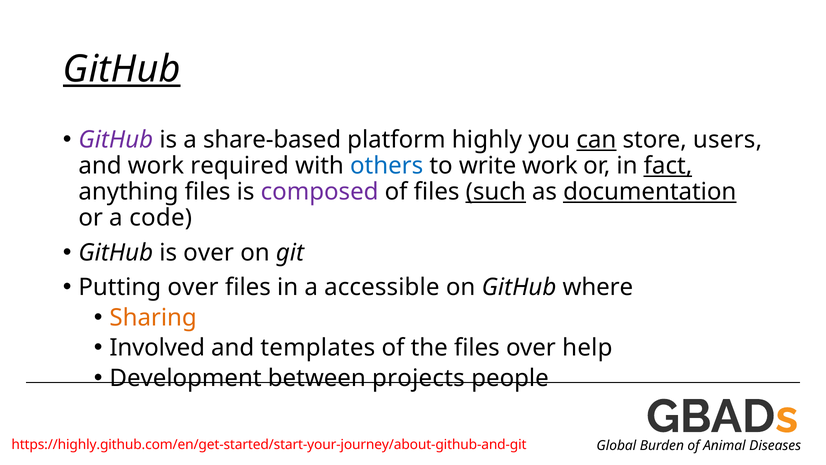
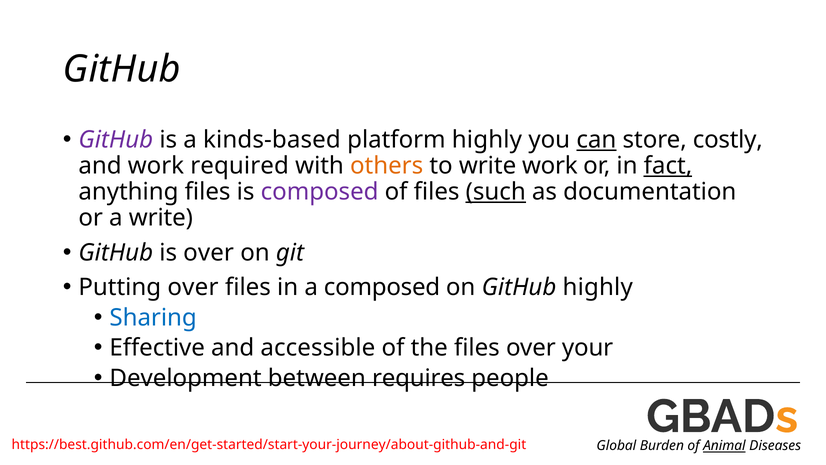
GitHub underline: present -> none (122, 69)
share-based: share-based -> kinds-based (272, 140)
users: users -> costly (728, 140)
others colour: blue -> orange (387, 166)
documentation underline: present -> none (650, 192)
a code: code -> write (161, 218)
a accessible: accessible -> composed (382, 287)
GitHub where: where -> highly (598, 287)
Sharing colour: orange -> blue (153, 317)
Involved: Involved -> Effective (157, 348)
templates: templates -> accessible (318, 348)
help: help -> your (588, 348)
projects: projects -> requires (419, 378)
https://highly.github.com/en/get-started/start-your-journey/about-github-and-git: https://highly.github.com/en/get-started/start-your-journey/about-github-and-git -> https://best.github.com/en/get-started/start-your-journey/about-github-and-git (269, 444)
Animal underline: none -> present (724, 446)
